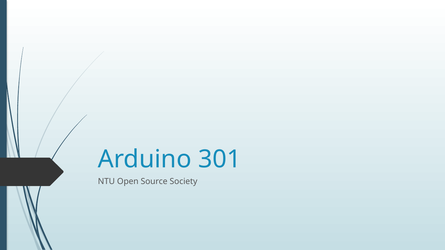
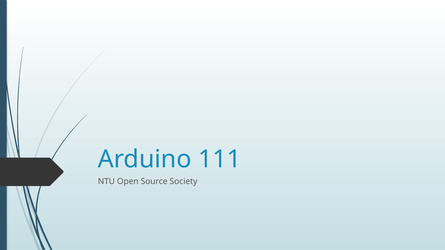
301: 301 -> 111 (220, 159)
